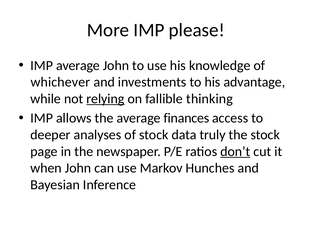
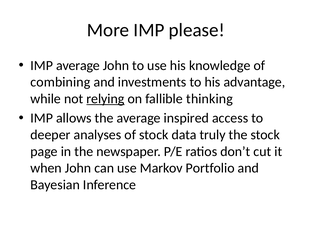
whichever: whichever -> combining (60, 82)
finances: finances -> inspired (186, 118)
don’t underline: present -> none (235, 151)
Hunches: Hunches -> Portfolio (210, 168)
